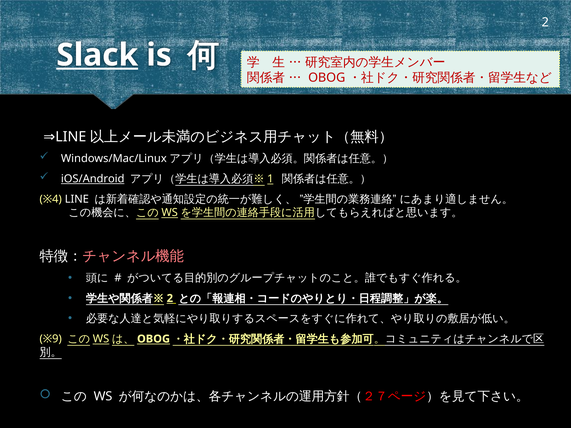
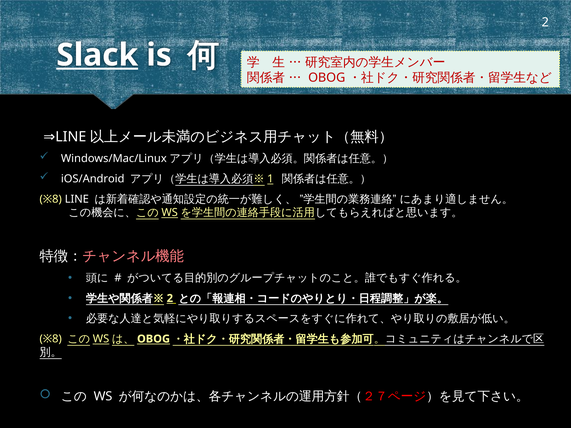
iOS/Android underline: present -> none (93, 179)
※4: ※4 -> ※8 (51, 199)
※9: ※9 -> ※8 (51, 339)
